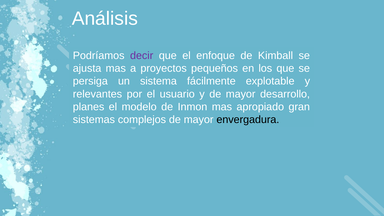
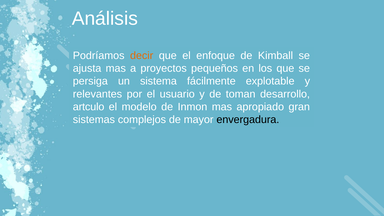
decir colour: purple -> orange (142, 56)
y de mayor: mayor -> toman (241, 94)
planes: planes -> artculo (89, 107)
